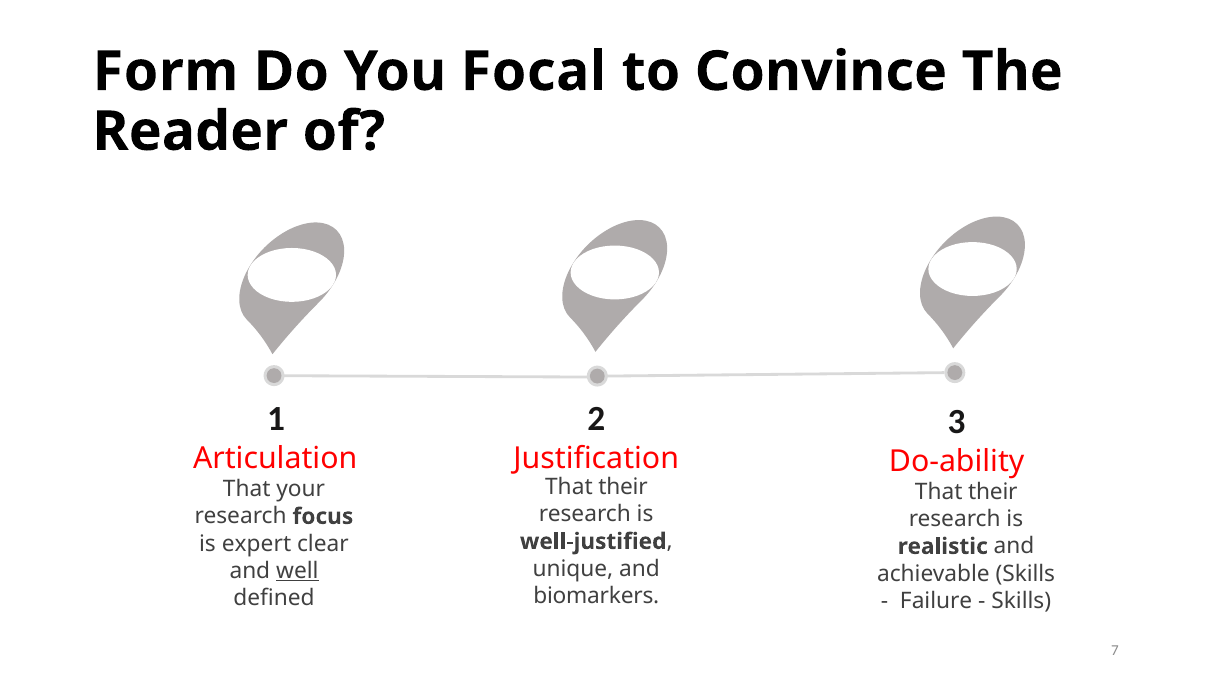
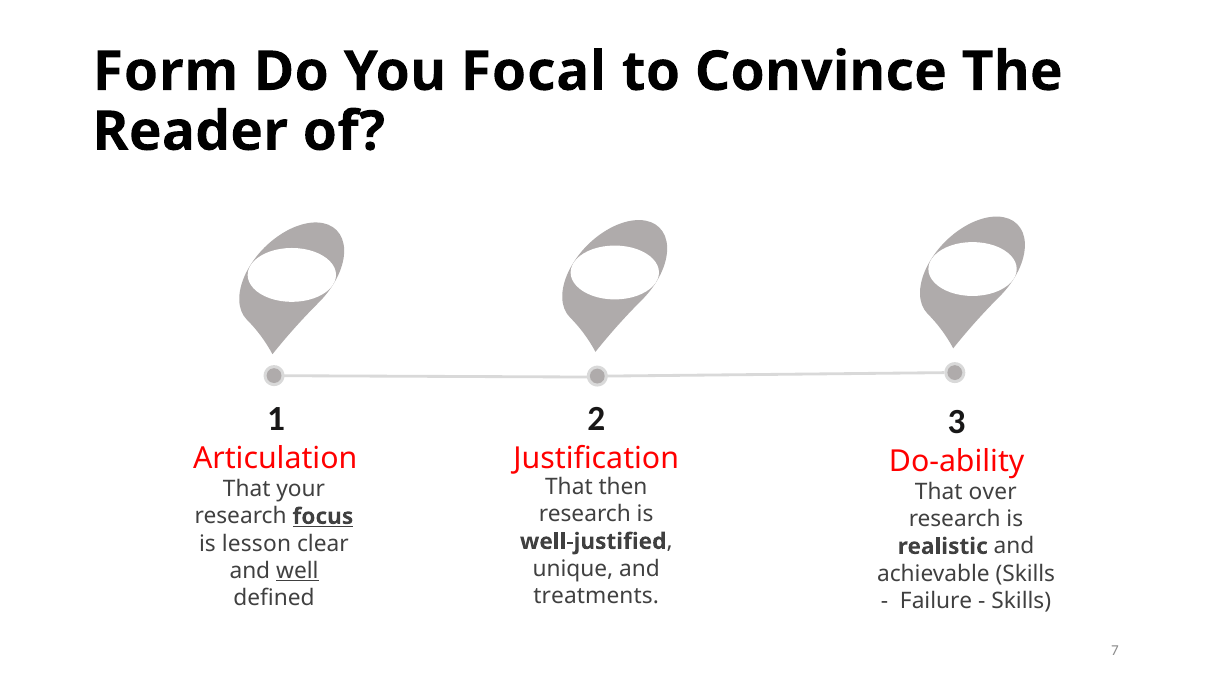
their: their -> then (623, 487)
their: their -> over (993, 492)
focus underline: none -> present (323, 517)
expert: expert -> lesson (256, 544)
biomarkers: biomarkers -> treatments (596, 596)
